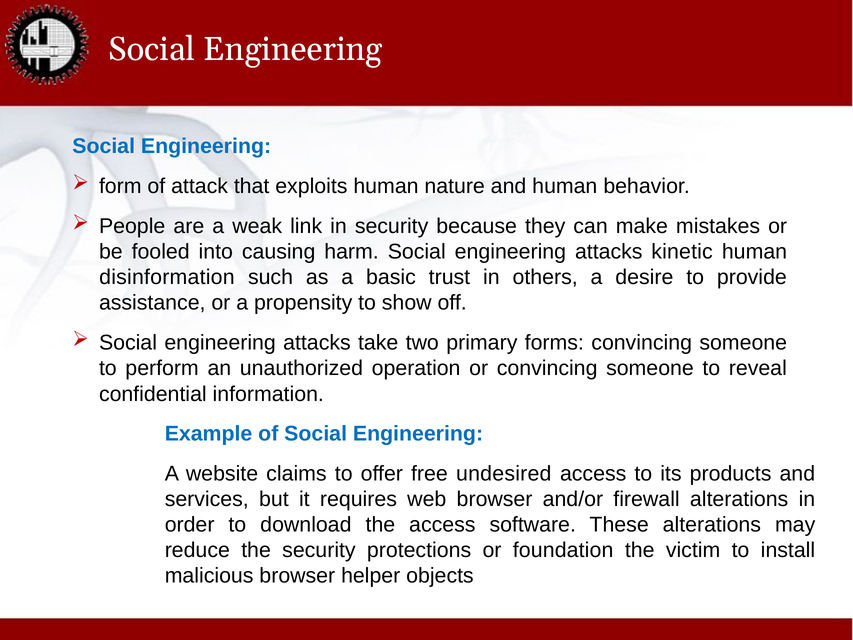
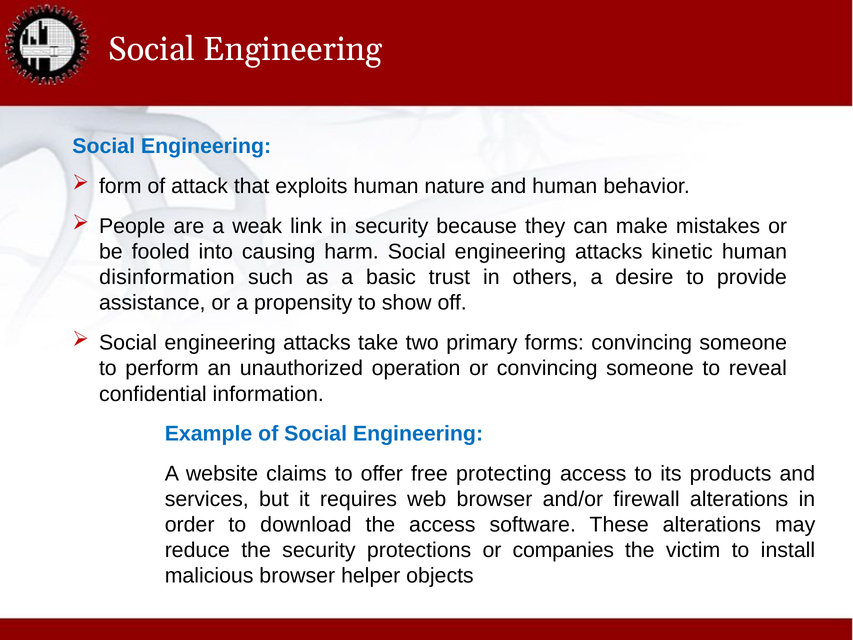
undesired: undesired -> protecting (504, 473)
foundation: foundation -> companies (563, 550)
